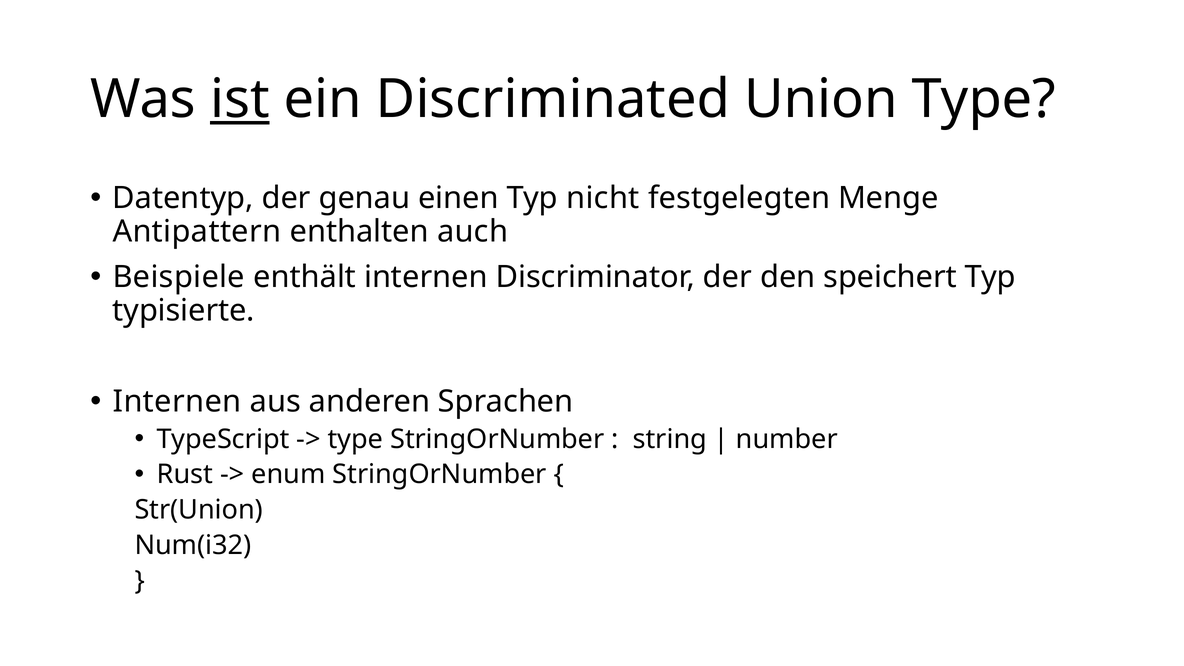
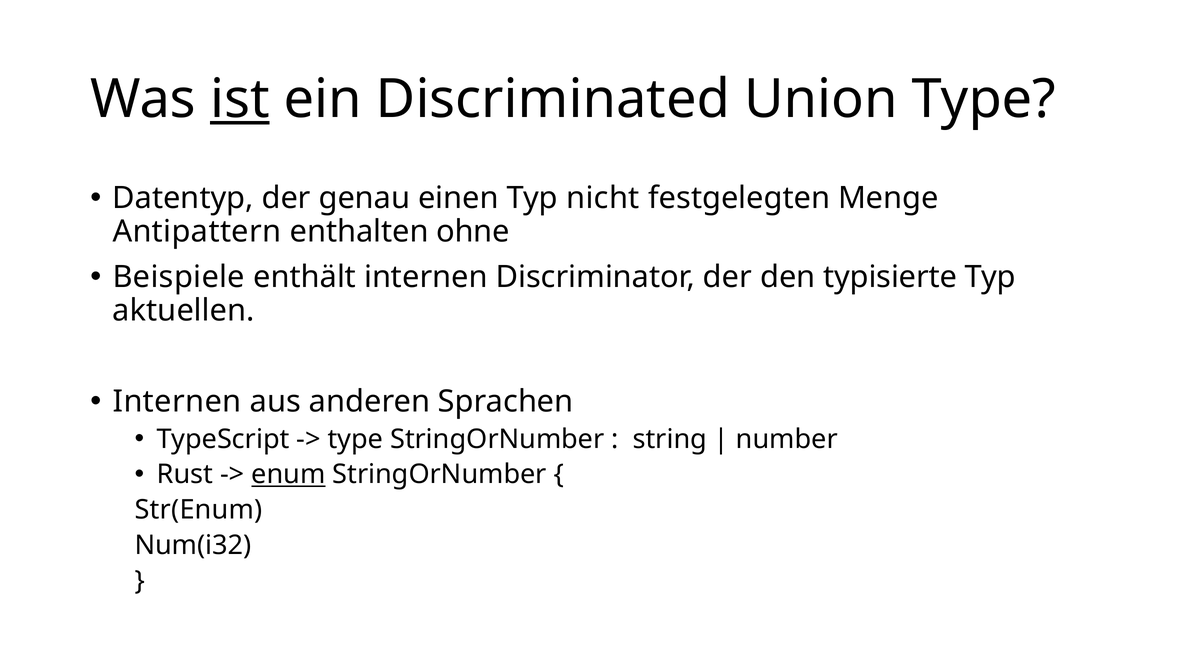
auch: auch -> ohne (473, 231)
speichert: speichert -> typisierte (890, 277)
typisierte: typisierte -> aktuellen (184, 310)
enum underline: none -> present (288, 475)
Str(Union: Str(Union -> Str(Enum (199, 510)
